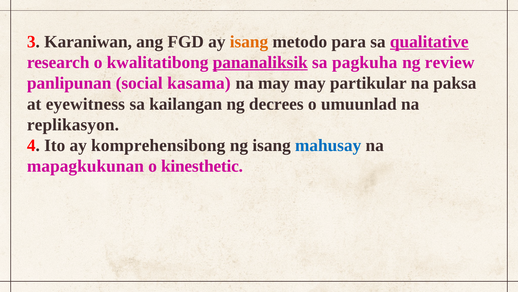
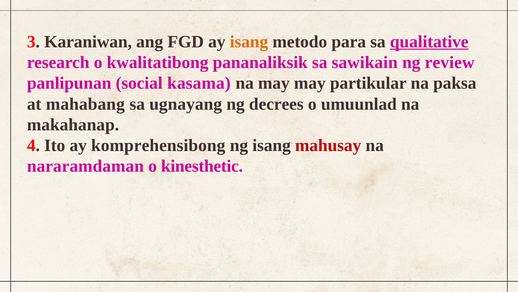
pananaliksik underline: present -> none (260, 62)
pagkuha: pagkuha -> sawikain (365, 62)
eyewitness: eyewitness -> mahabang (85, 104)
kailangan: kailangan -> ugnayang (186, 104)
replikasyon: replikasyon -> makahanap (73, 124)
mahusay colour: blue -> red (328, 145)
mapagkukunan: mapagkukunan -> nararamdaman (85, 166)
